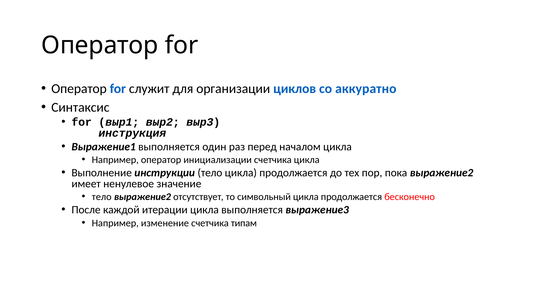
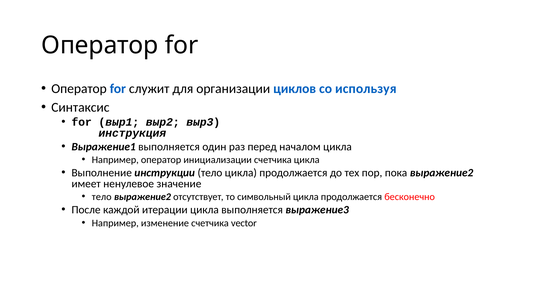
аккуратно: аккуратно -> используя (366, 89)
типам: типам -> vector (244, 223)
